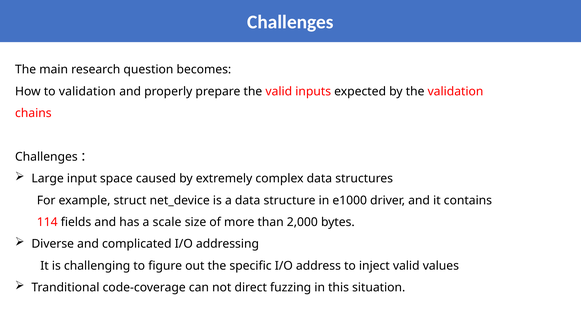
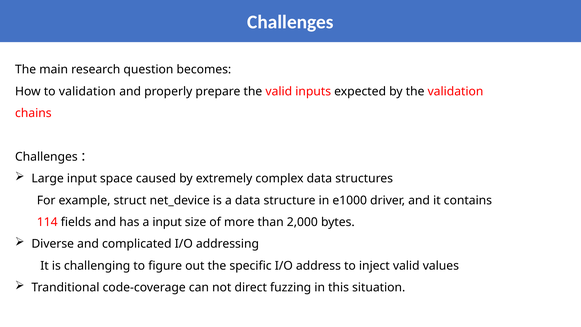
a scale: scale -> input (167, 222)
